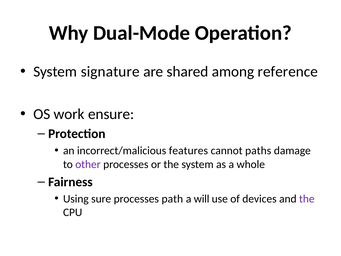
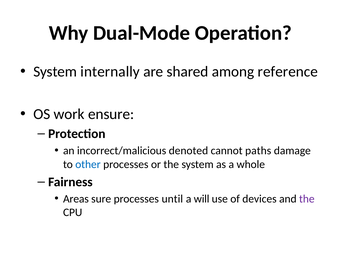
signature: signature -> internally (110, 72)
features: features -> denoted (188, 150)
other colour: purple -> blue (88, 164)
Using: Using -> Areas (76, 199)
path: path -> until (172, 199)
